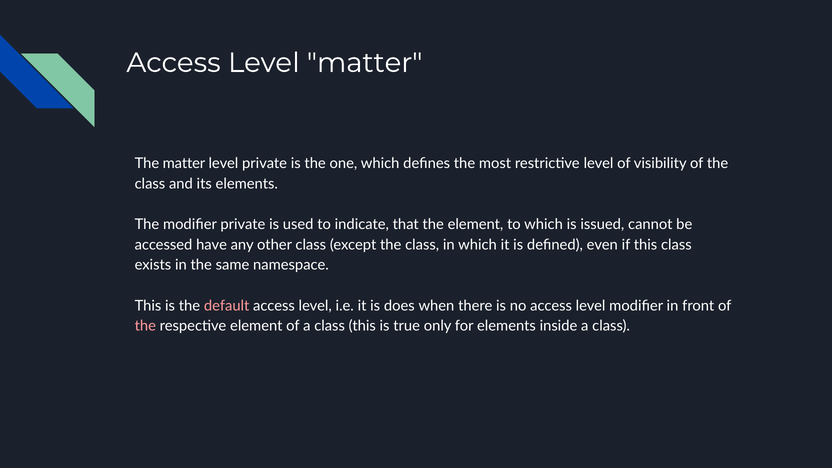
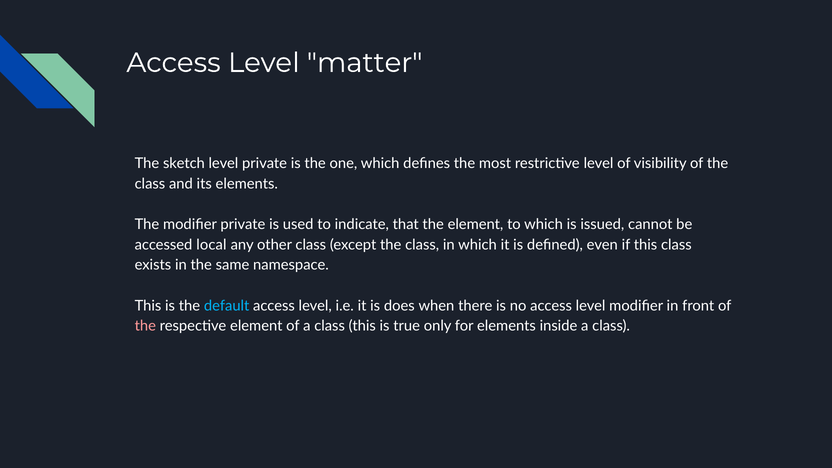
The matter: matter -> sketch (184, 163)
have: have -> local (211, 245)
default colour: pink -> light blue (227, 306)
